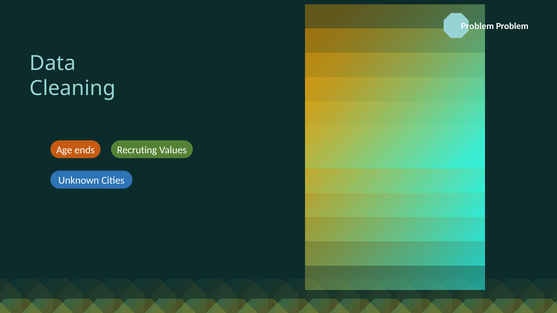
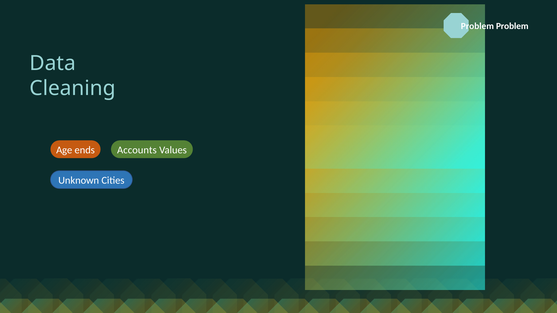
Recruting: Recruting -> Accounts (137, 150)
